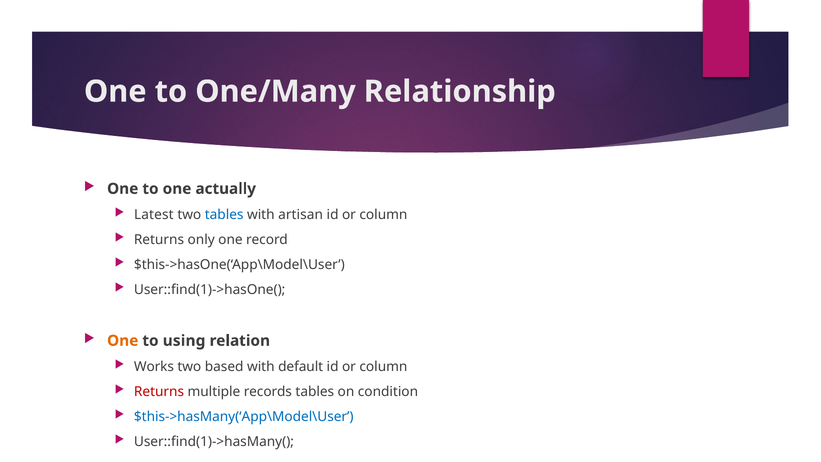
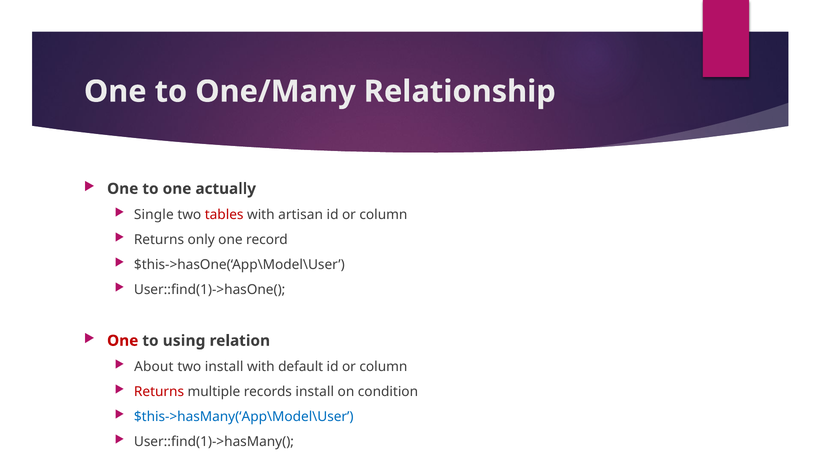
Latest: Latest -> Single (154, 215)
tables colour: blue -> red (224, 215)
One colour: orange -> red (123, 341)
Works: Works -> About (154, 366)
two based: based -> install (224, 366)
records tables: tables -> install (315, 391)
